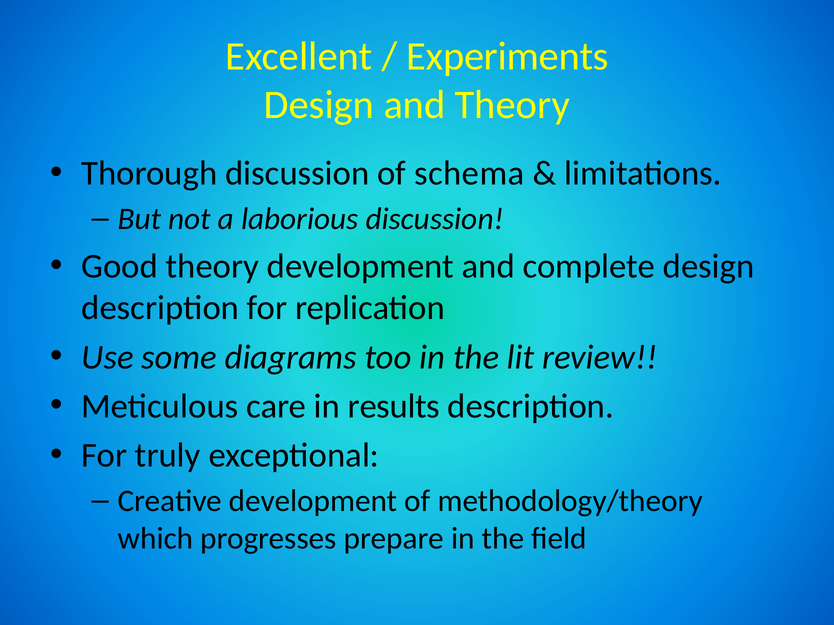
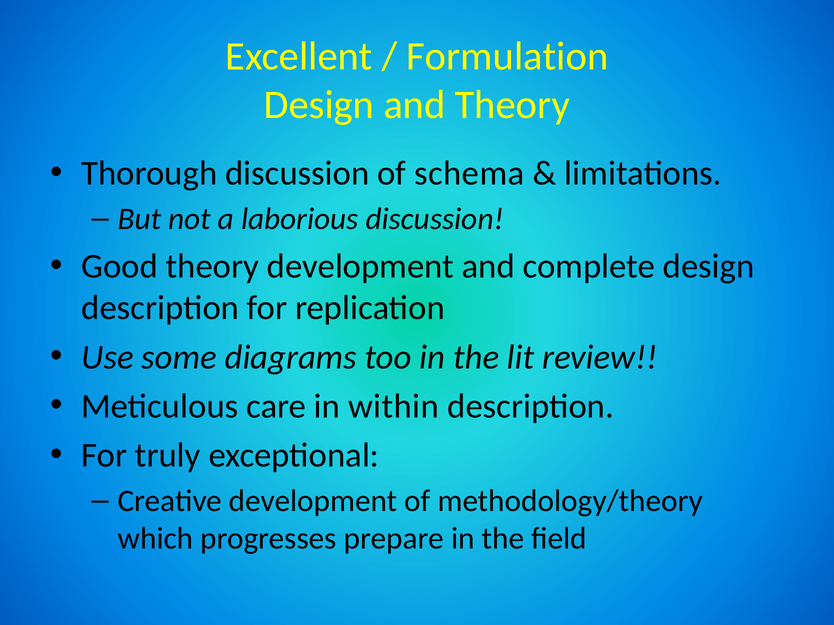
Experiments: Experiments -> Formulation (507, 56)
results: results -> within (394, 407)
